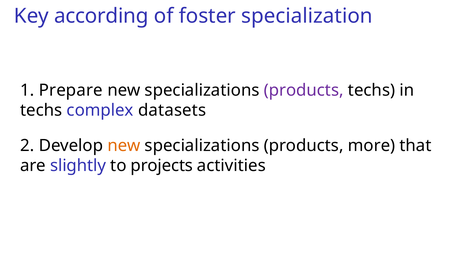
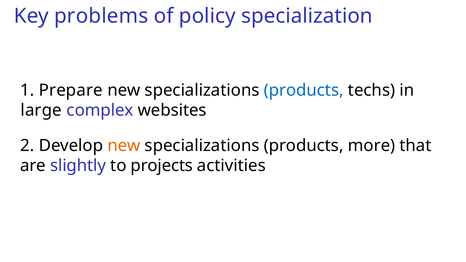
according: according -> problems (101, 16)
foster: foster -> policy (207, 16)
products colour: purple -> blue (304, 90)
techs: techs -> large (41, 110)
datasets: datasets -> websites (172, 110)
